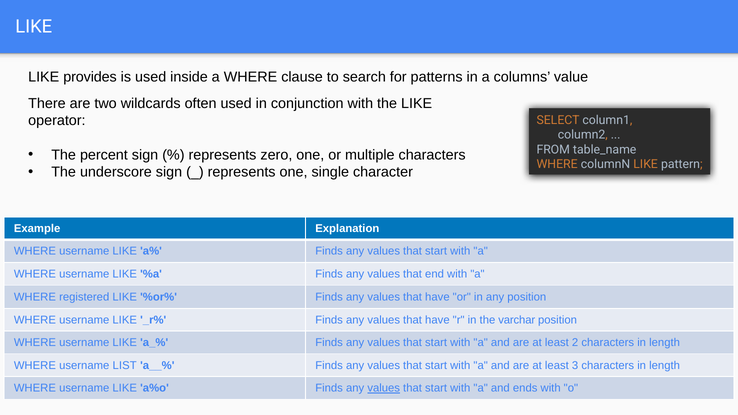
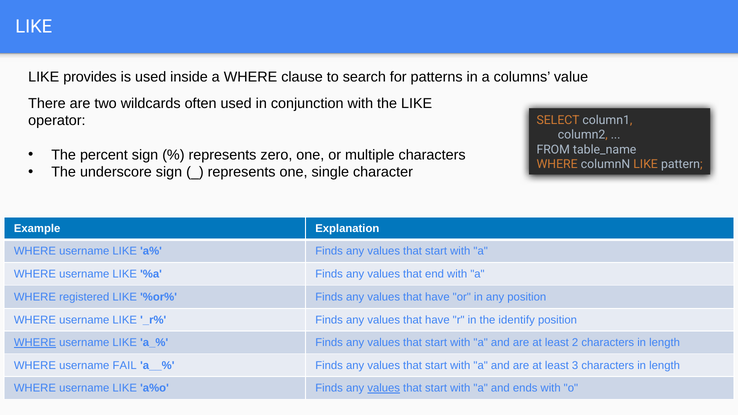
varchar: varchar -> identify (517, 320)
WHERE underline: none -> present (35, 343)
LIST: LIST -> FAIL (125, 365)
